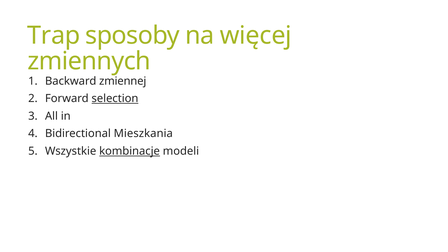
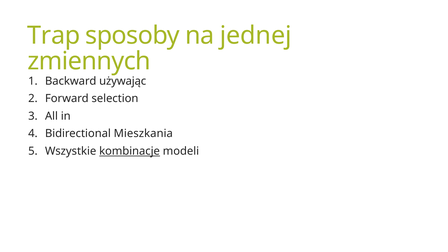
więcej: więcej -> jednej (256, 35)
zmiennej: zmiennej -> używając (123, 81)
selection underline: present -> none (115, 99)
